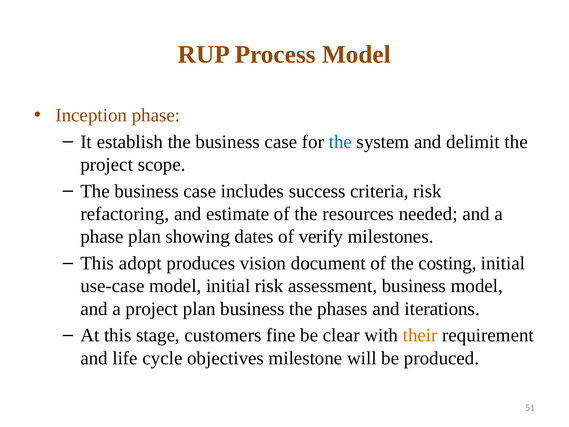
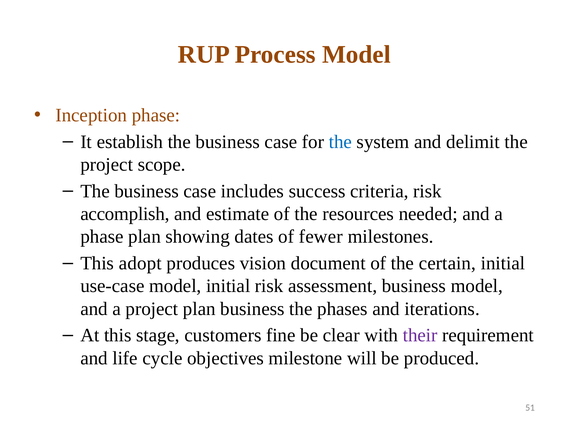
refactoring: refactoring -> accomplish (125, 214)
verify: verify -> fewer (321, 237)
costing: costing -> certain (447, 263)
their colour: orange -> purple (420, 335)
